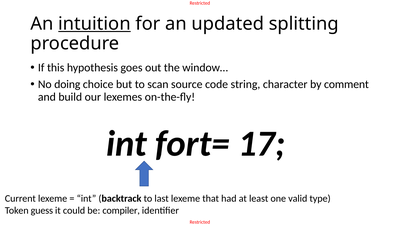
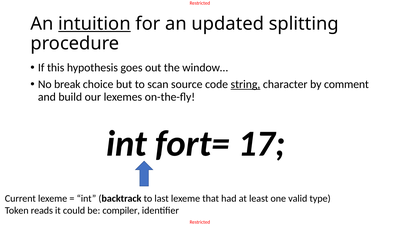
doing: doing -> break (67, 84)
string underline: none -> present (245, 84)
guess: guess -> reads (42, 211)
